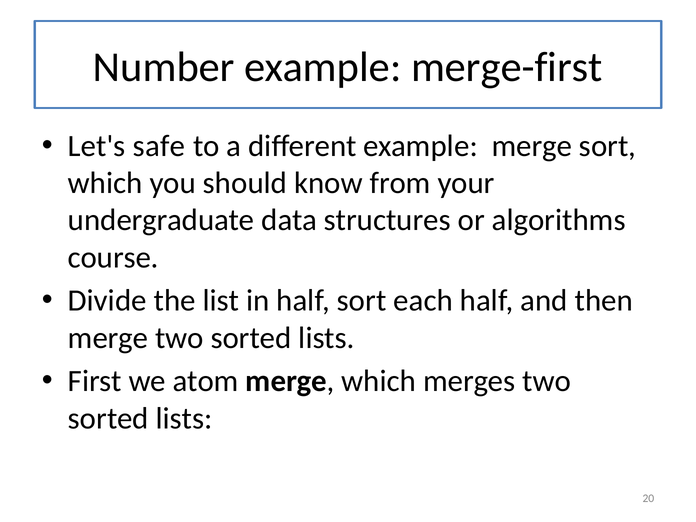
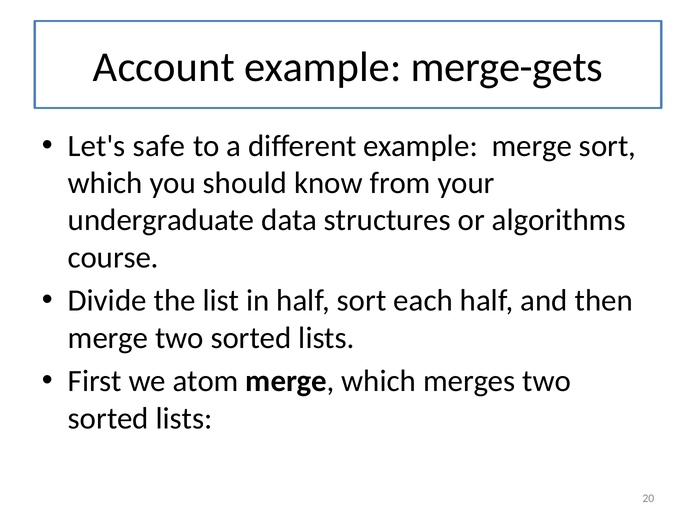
Number: Number -> Account (164, 67)
merge-first: merge-first -> merge-gets (507, 67)
